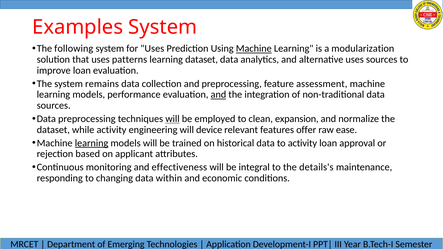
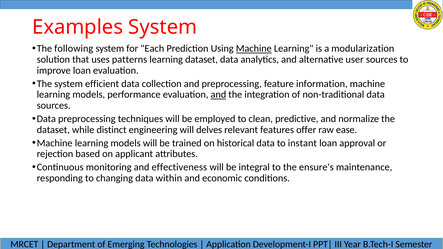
for Uses: Uses -> Each (152, 49)
alternative uses: uses -> user (355, 60)
remains: remains -> efficient (102, 84)
assessment: assessment -> information (322, 84)
will underline: present -> none (172, 119)
expansion: expansion -> predictive (297, 119)
while activity: activity -> distinct (112, 130)
device: device -> delves (209, 130)
learning underline: present -> none (92, 143)
to activity: activity -> instant (302, 143)
details's: details's -> ensure's (316, 167)
